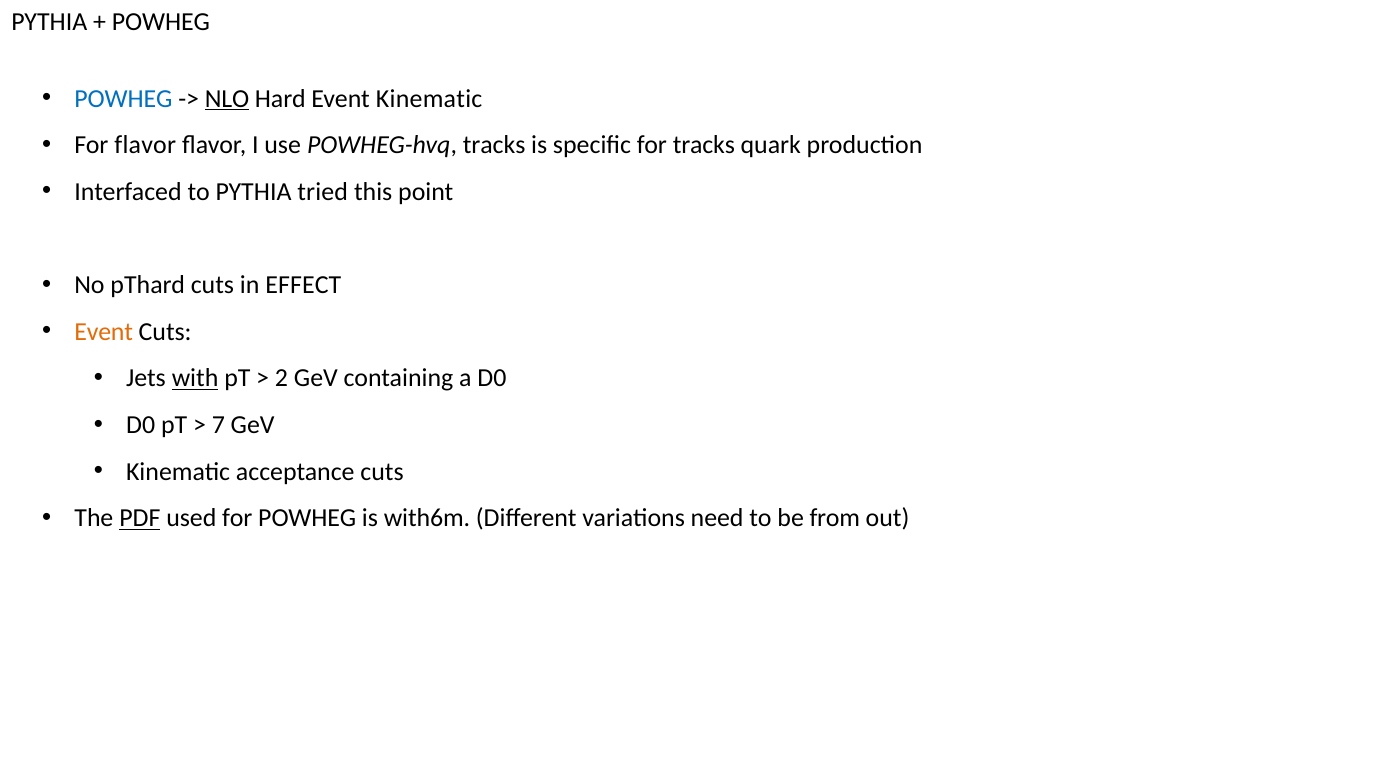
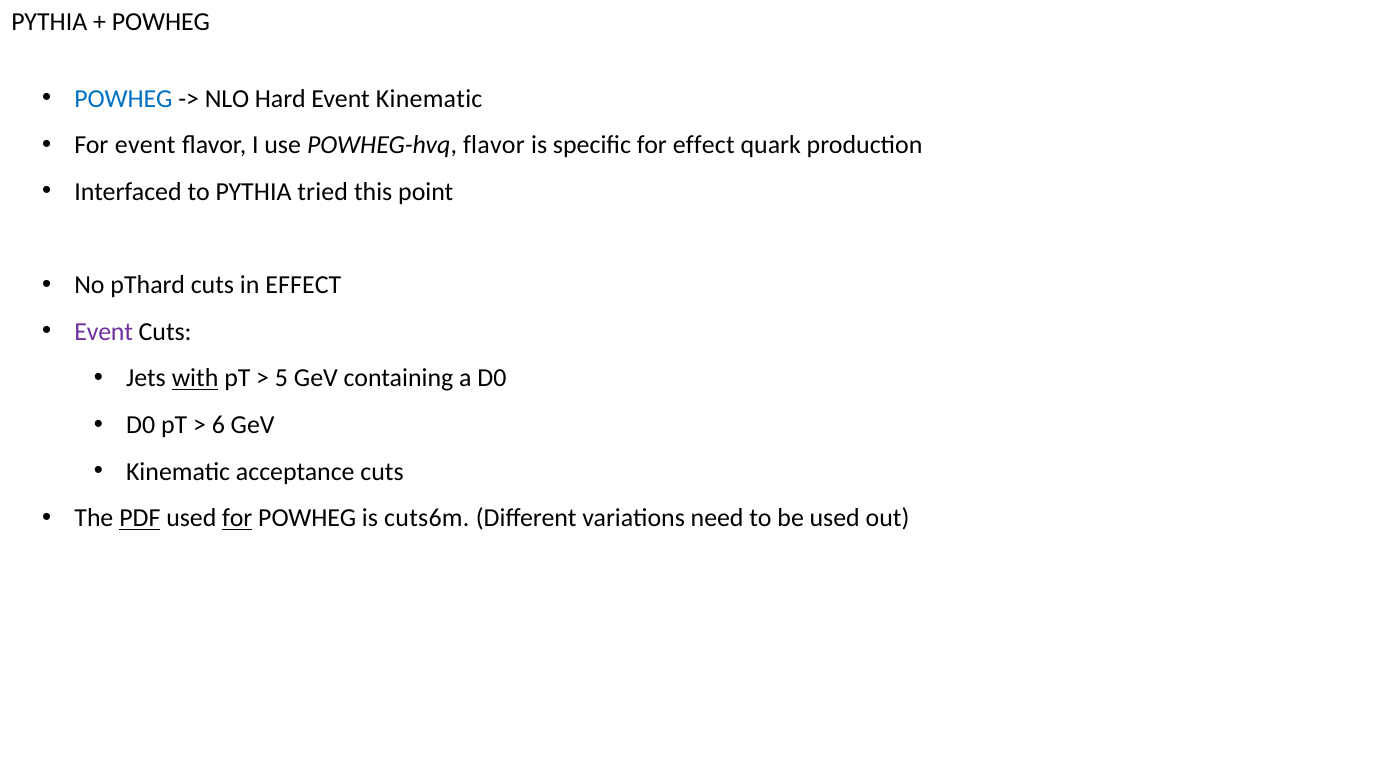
NLO underline: present -> none (227, 99)
For flavor: flavor -> event (145, 145)
POWHEG-hvq tracks: tracks -> flavor (494, 145)
for tracks: tracks -> effect (704, 145)
Event colour: orange -> purple (104, 332)
2: 2 -> 5 (282, 378)
7: 7 -> 6 (218, 425)
for underline: none -> present (237, 518)
with6m: with6m -> cuts6m (427, 518)
be from: from -> used (835, 518)
